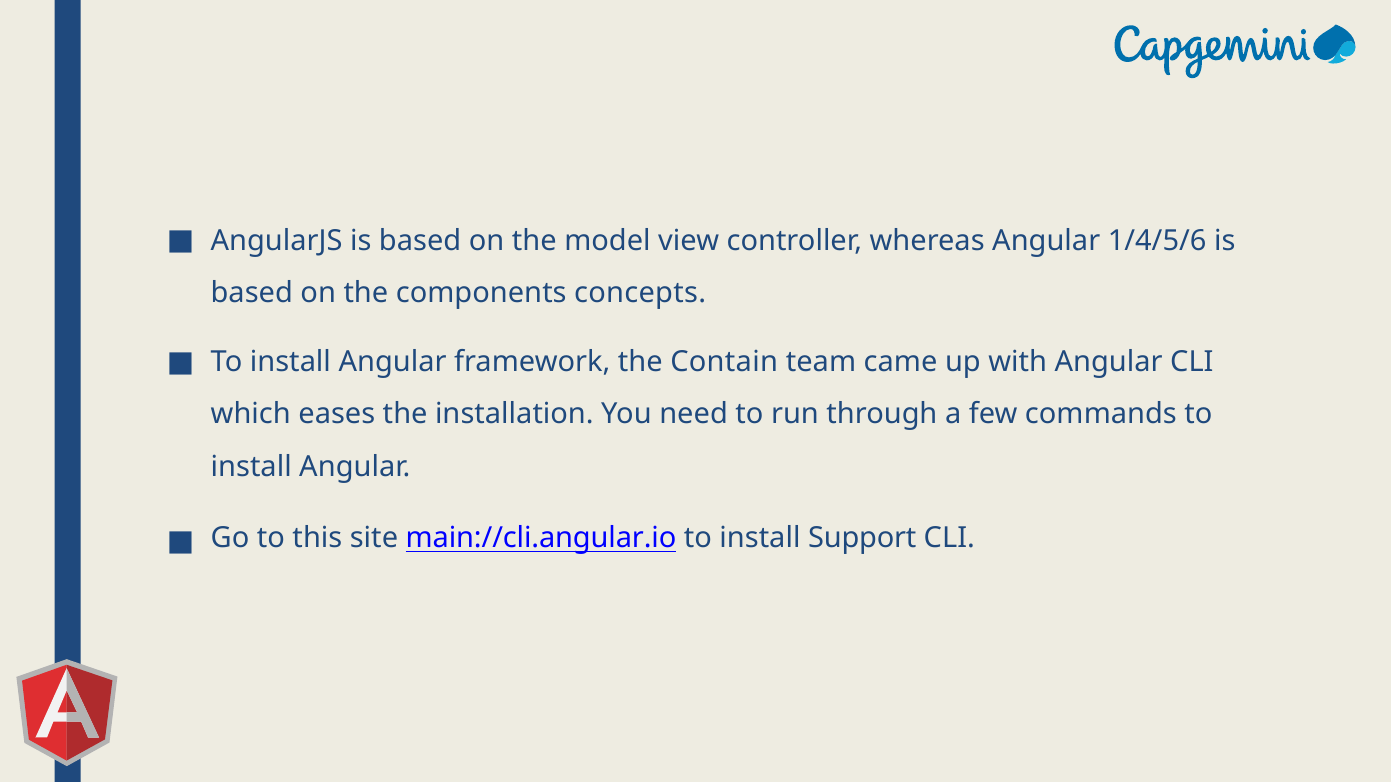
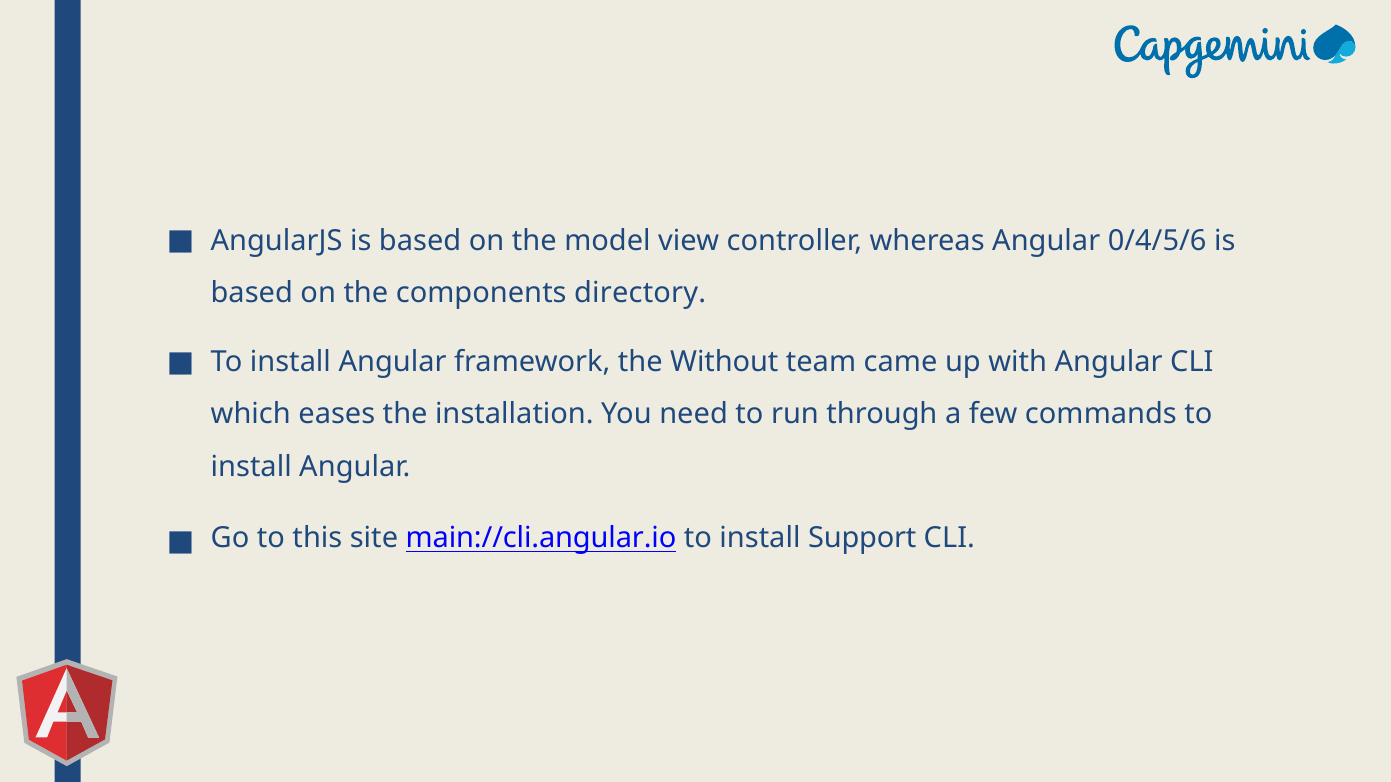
1/4/5/6: 1/4/5/6 -> 0/4/5/6 (1157, 241)
concepts: concepts -> directory (640, 293)
Contain: Contain -> Without (724, 362)
